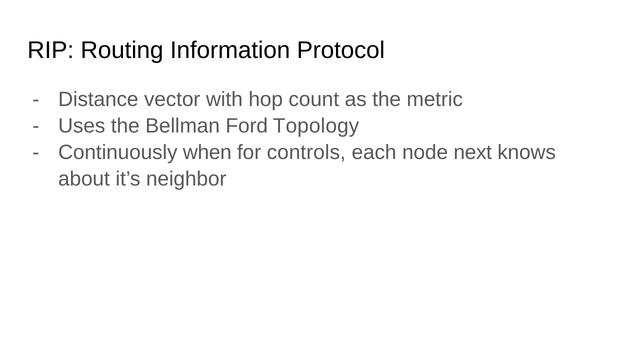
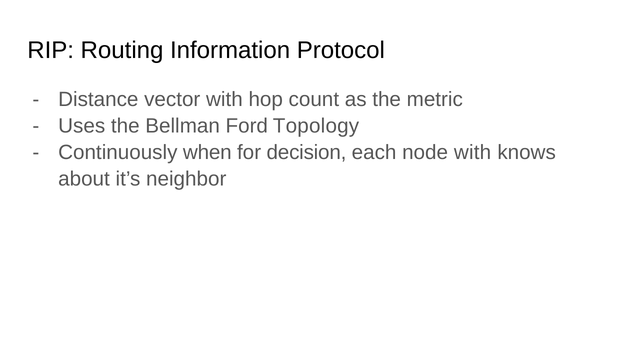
controls: controls -> decision (306, 152)
node next: next -> with (473, 152)
